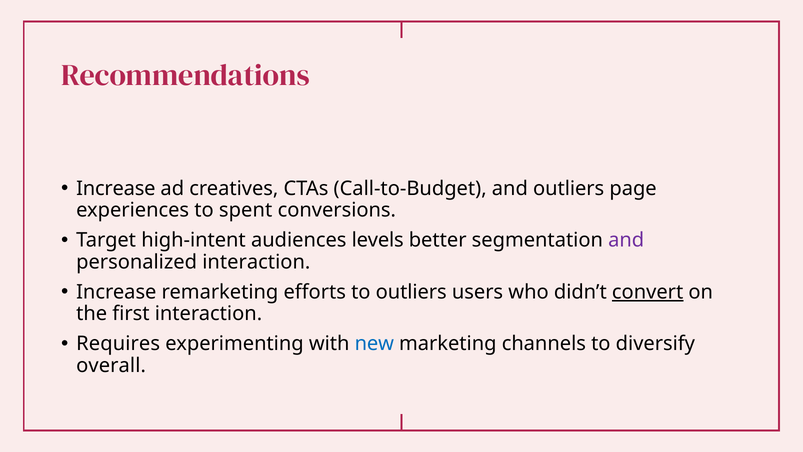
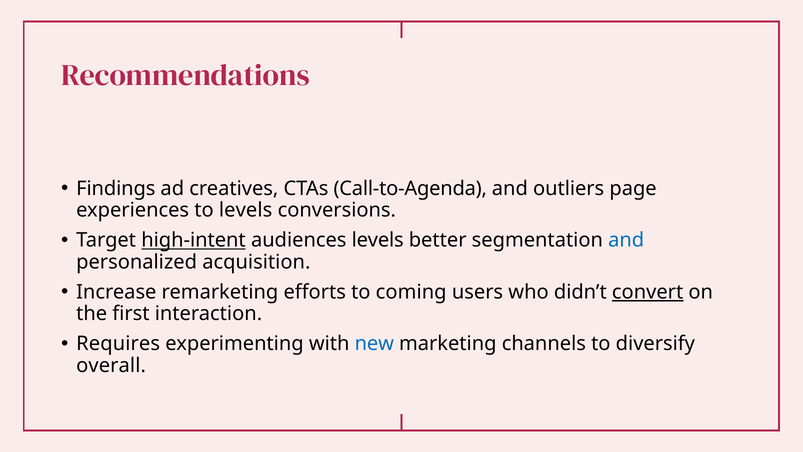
Increase: Increase -> Findings (116, 188)
Call-to-Budget: Call-to-Budget -> Call-to-Agenda (410, 188)
to spent: spent -> levels (246, 210)
high-intent underline: none -> present (194, 240)
and colour: purple -> blue (626, 240)
personalized interaction: interaction -> acquisition (256, 262)
to outliers: outliers -> coming (411, 292)
